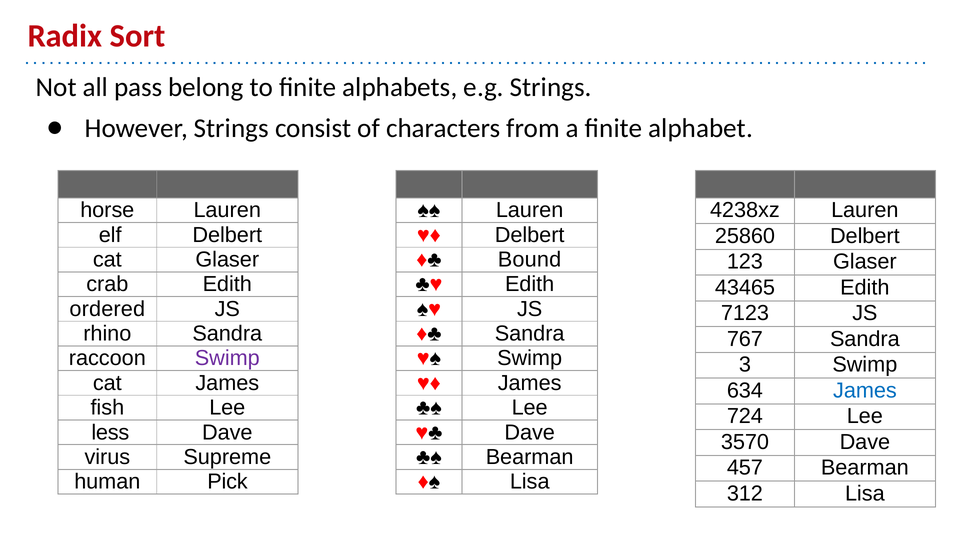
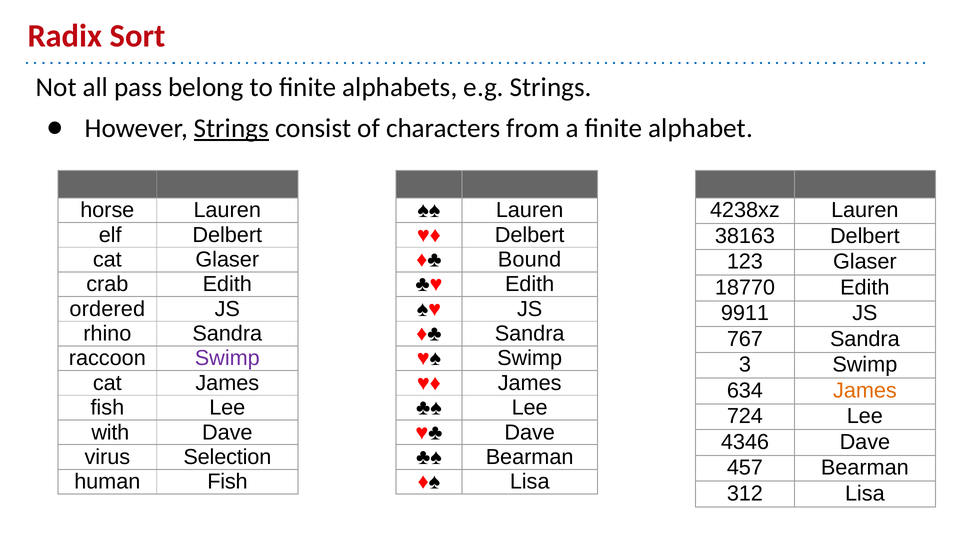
Strings underline: none -> present (231, 128)
25860: 25860 -> 38163 (745, 236)
43465: 43465 -> 18770 (745, 287)
7123: 7123 -> 9911 (745, 313)
James colour: blue -> orange (865, 390)
less: less -> with (110, 432)
3570: 3570 -> 4346 (745, 442)
Supreme: Supreme -> Selection (227, 457)
human Pick: Pick -> Fish (227, 481)
